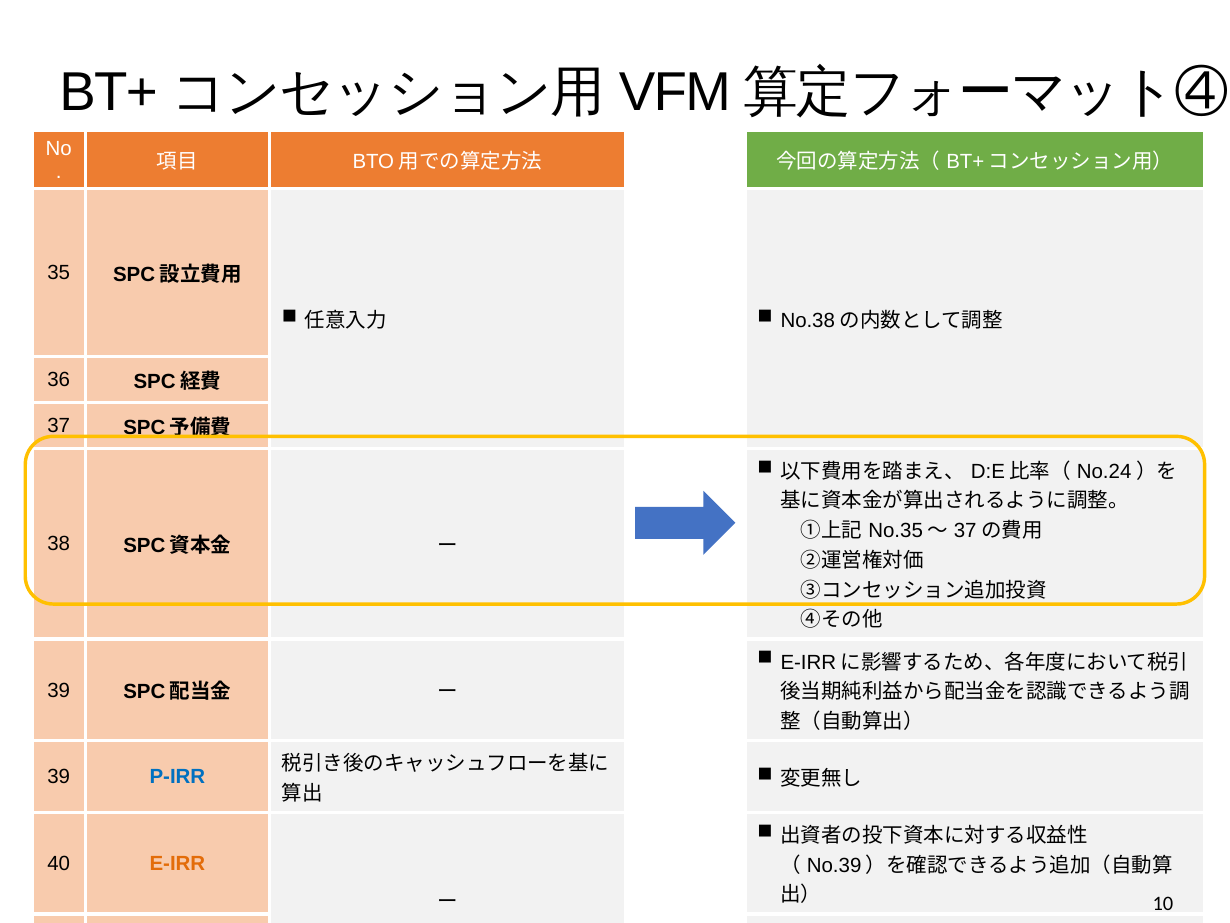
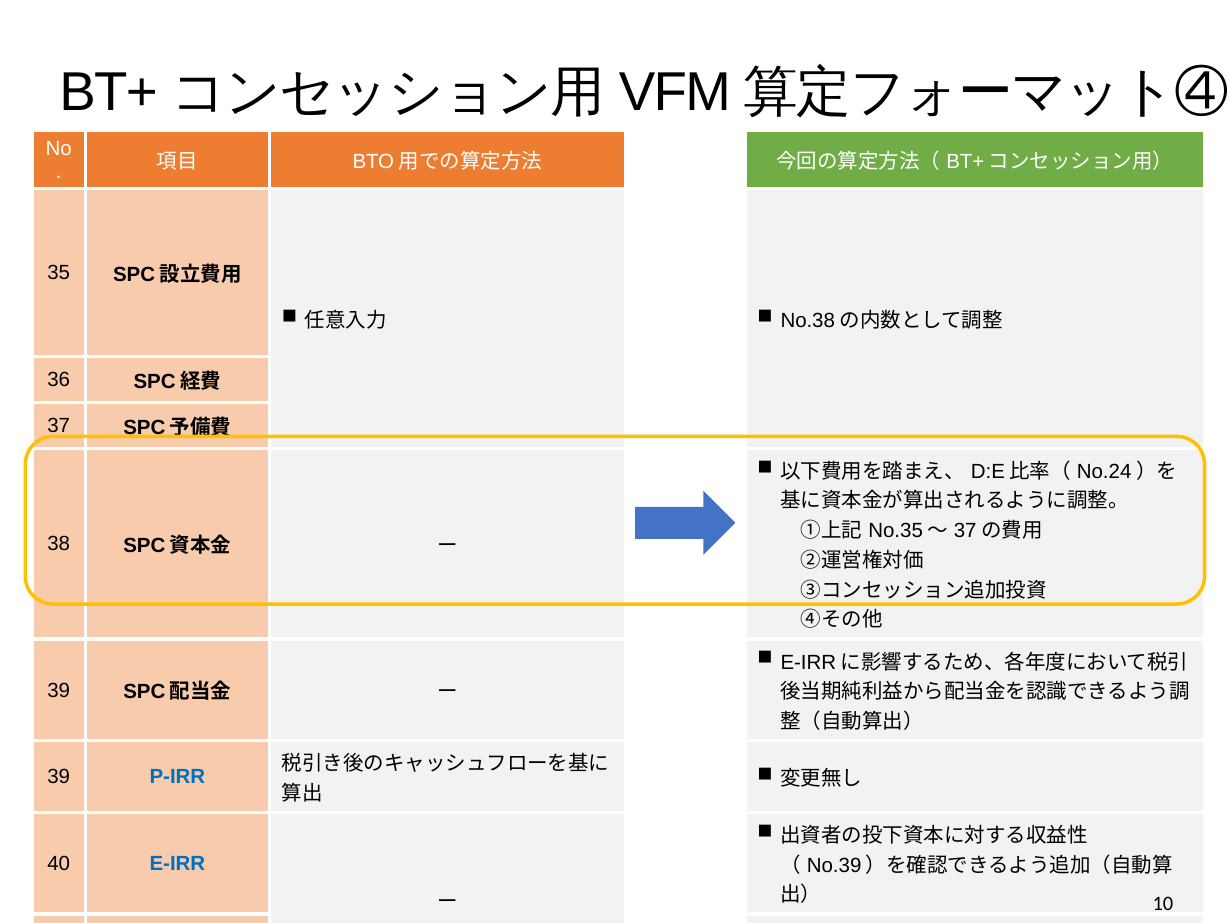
E-IRR colour: orange -> blue (177, 863)
